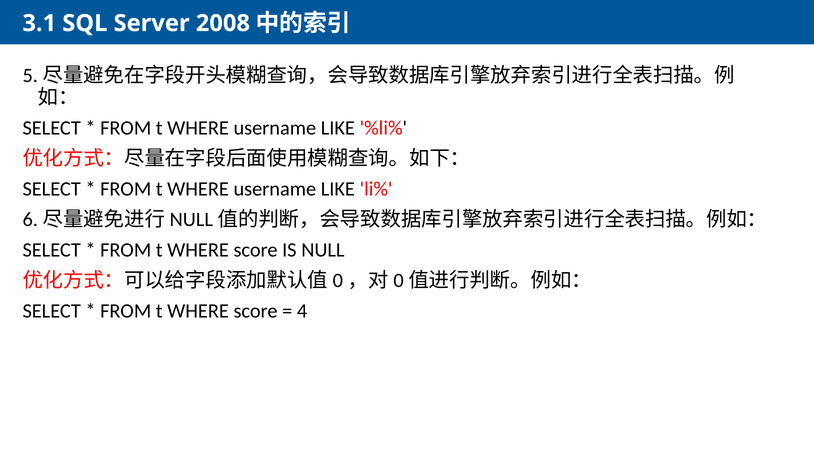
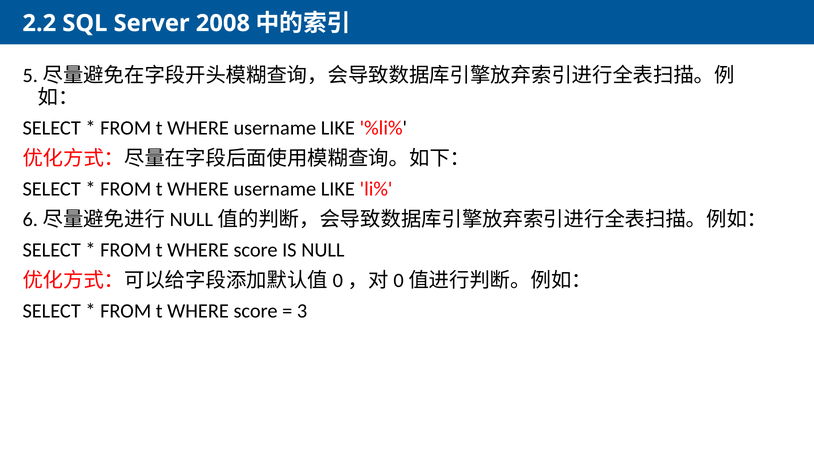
3.1: 3.1 -> 2.2 (39, 23)
4: 4 -> 3 (302, 311)
